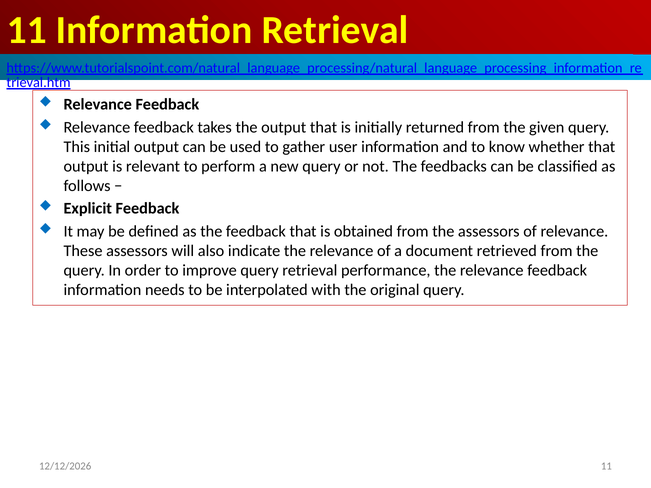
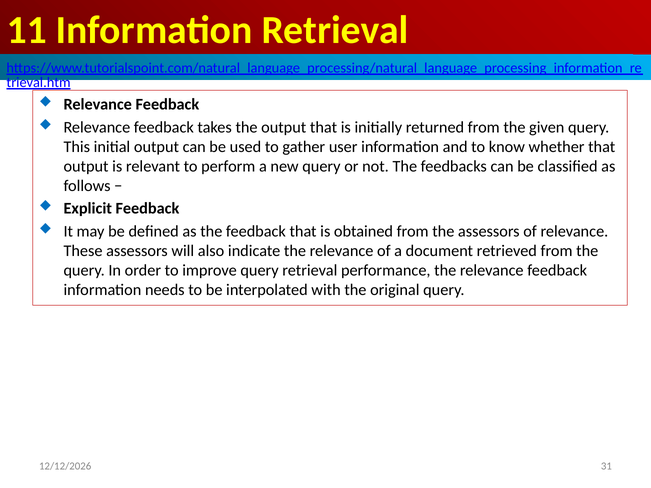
11: 11 -> 31 (606, 466)
